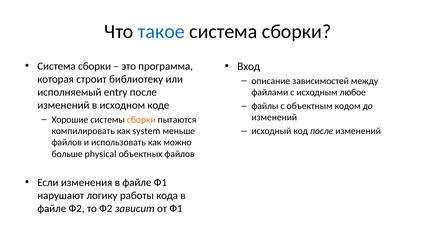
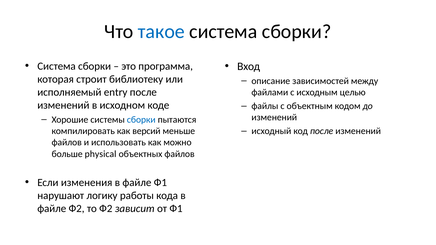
любое: любое -> целью (353, 92)
сборки colour: orange -> blue (141, 120)
system: system -> версий (146, 131)
